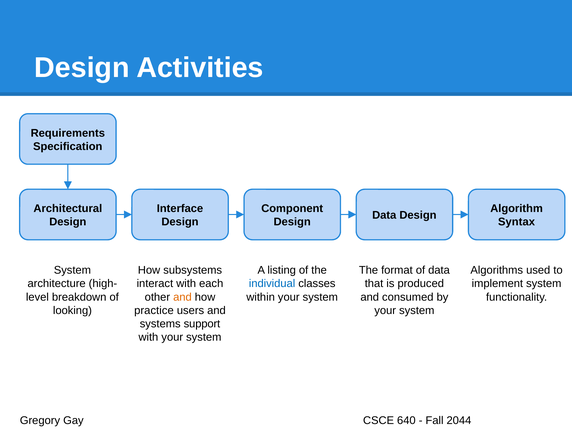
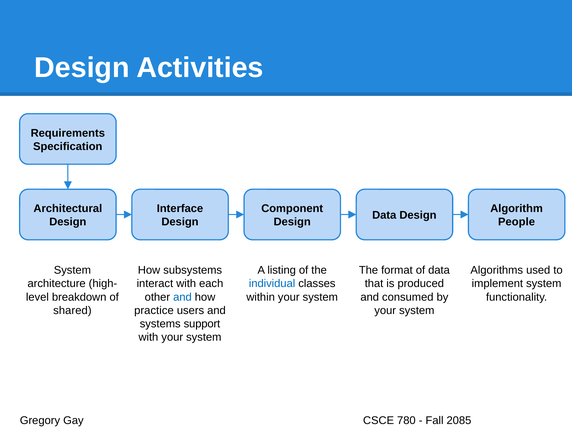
Syntax: Syntax -> People (517, 222)
and colour: orange -> blue (182, 297)
looking: looking -> shared (72, 310)
640: 640 -> 780 (406, 421)
2044: 2044 -> 2085 (459, 421)
